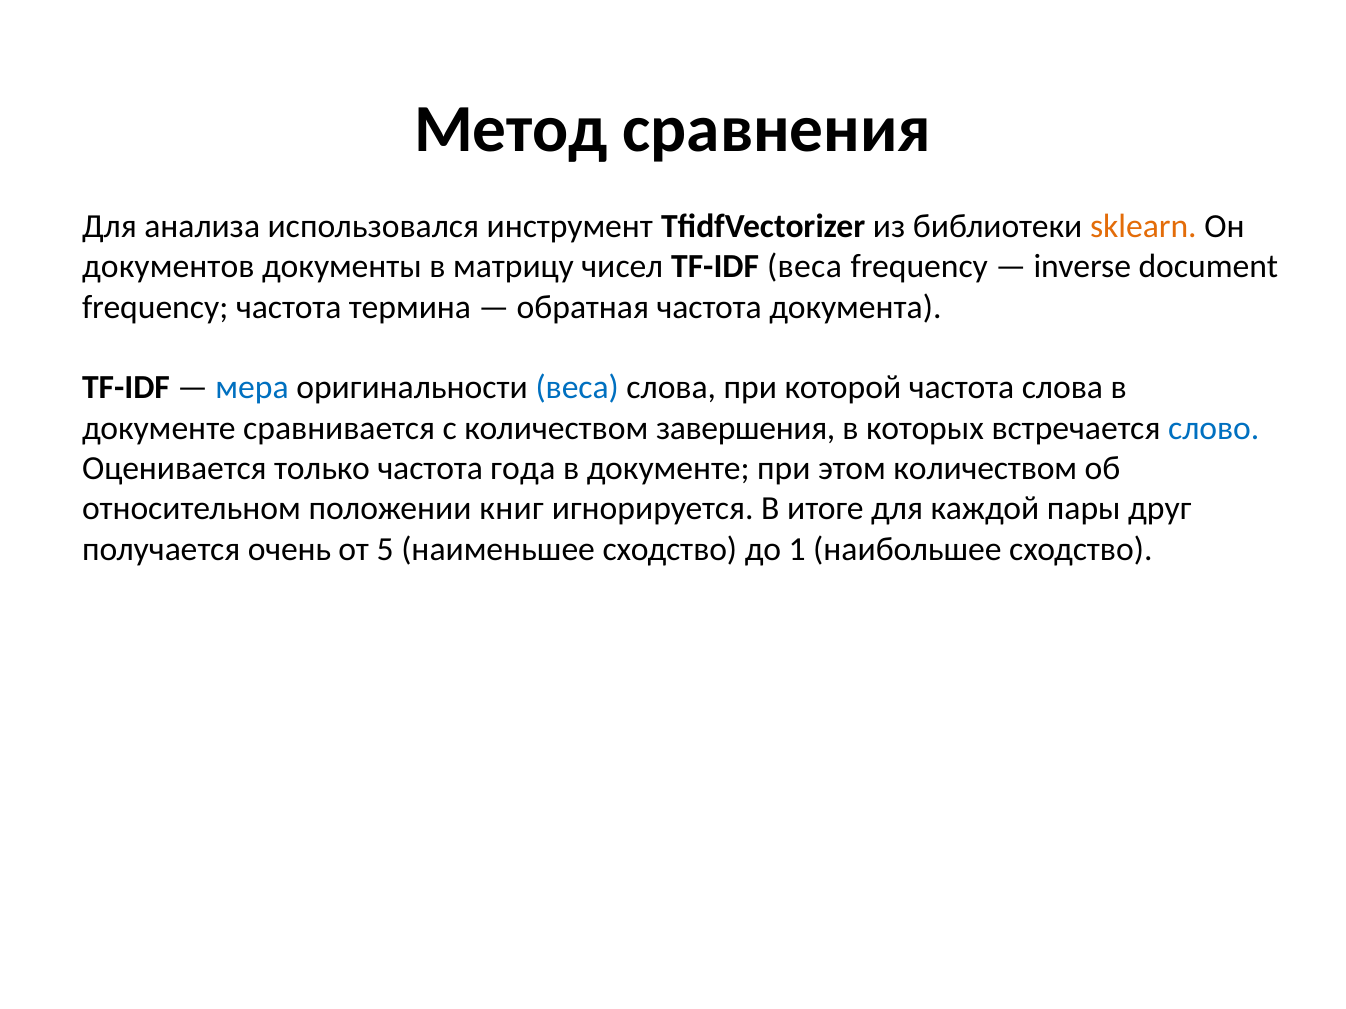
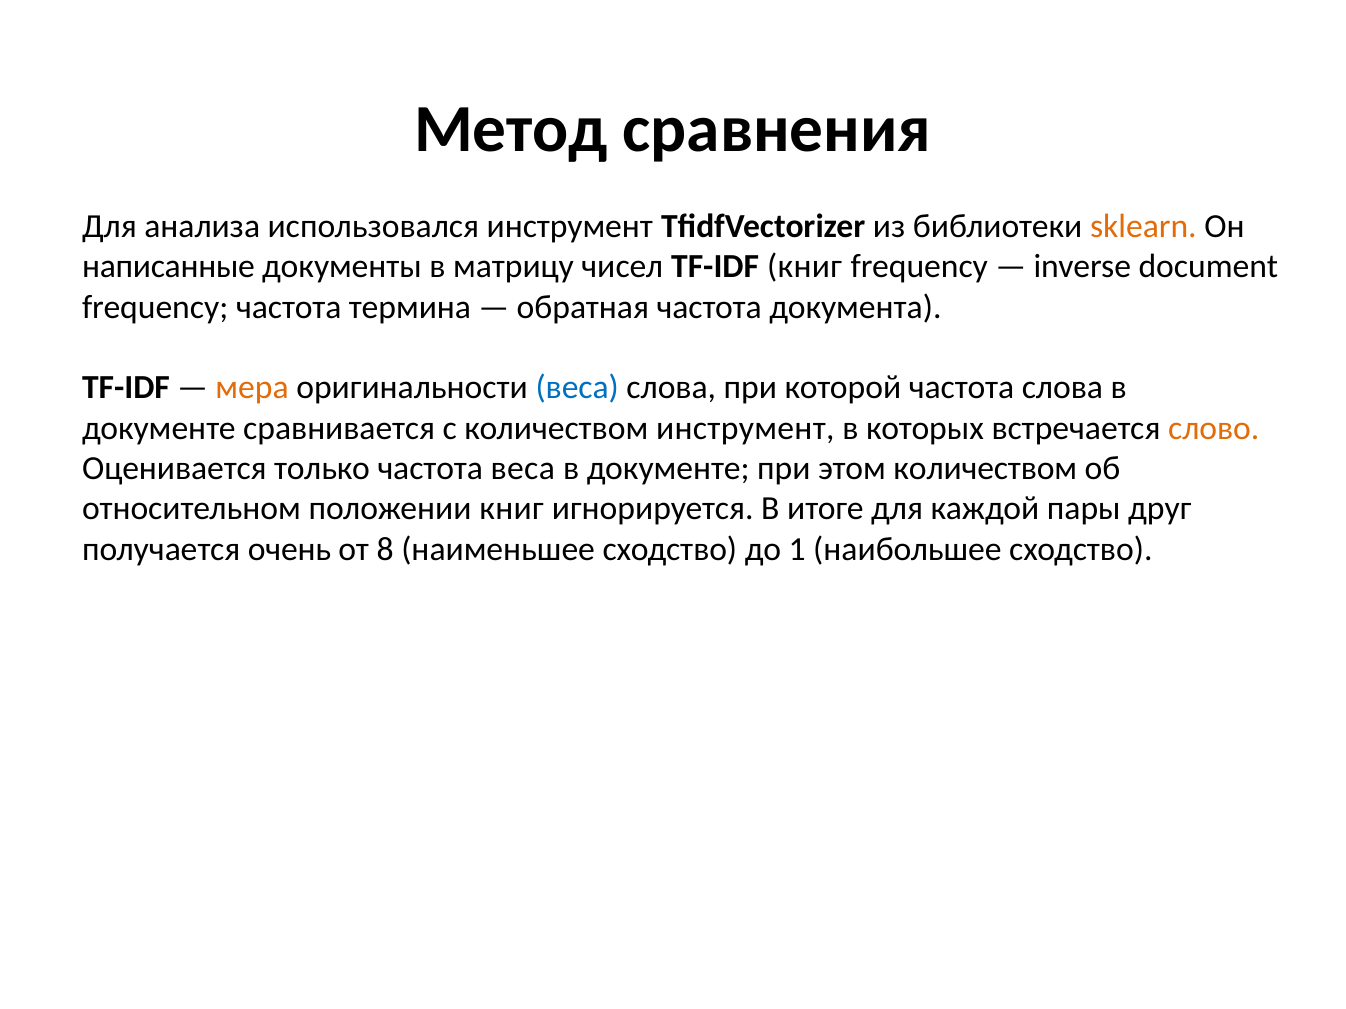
документов: документов -> написанные (168, 267)
TF-IDF веса: веса -> книг (805, 267)
мера colour: blue -> orange (252, 388)
количеством завершения: завершения -> инструмент (745, 428)
слово colour: blue -> orange (1214, 428)
частота года: года -> веса (523, 469)
5: 5 -> 8 (385, 549)
